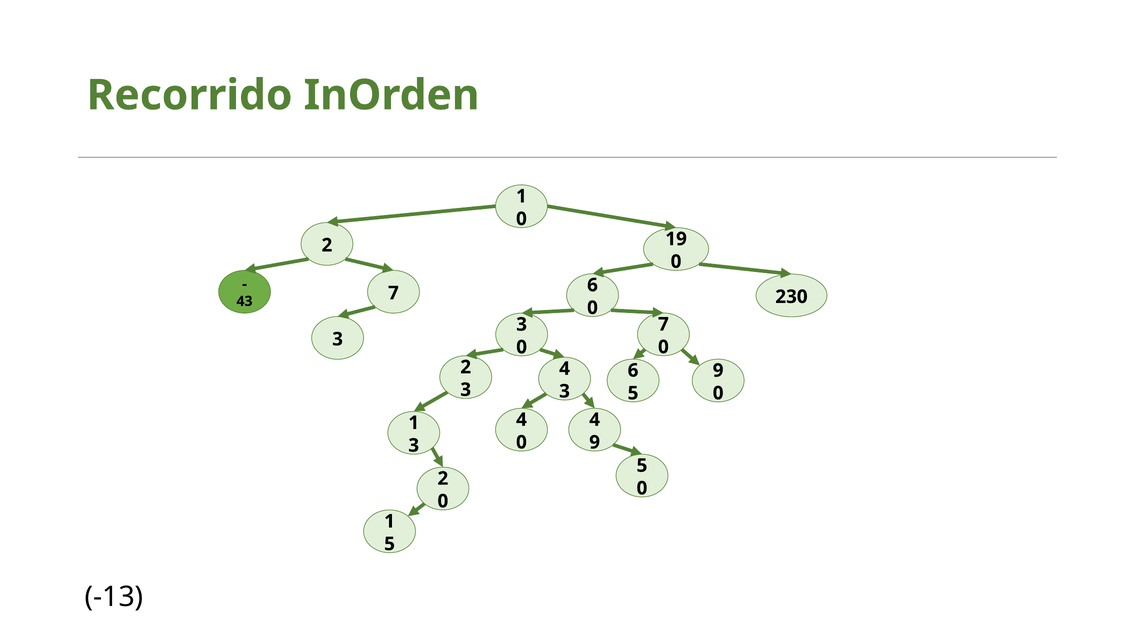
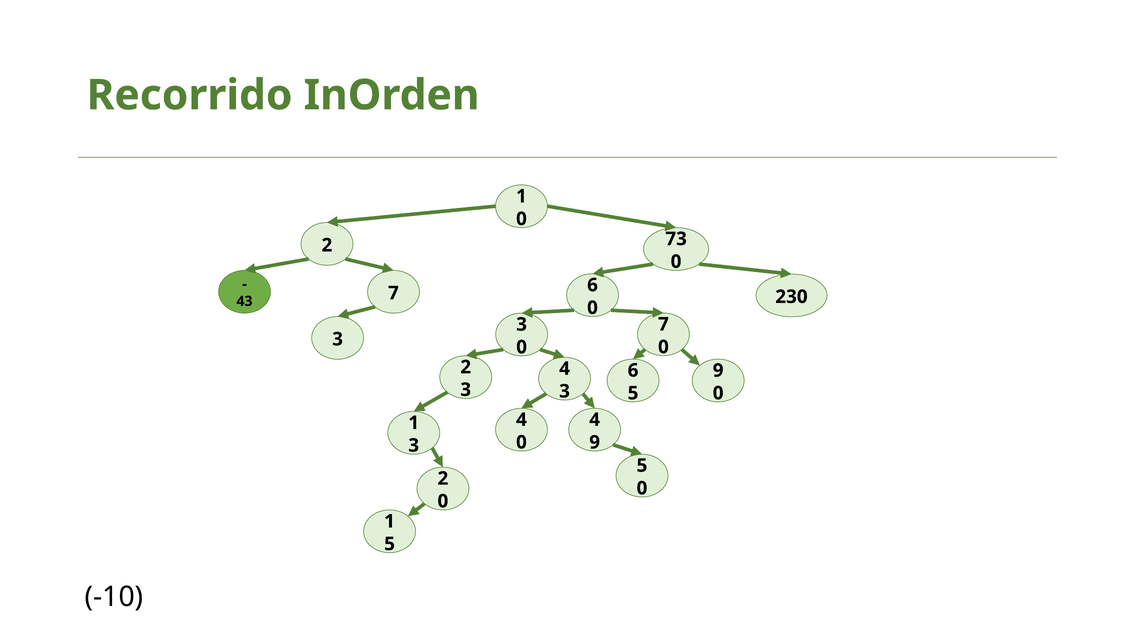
19: 19 -> 73 (676, 239)
-13: -13 -> -10 (114, 597)
